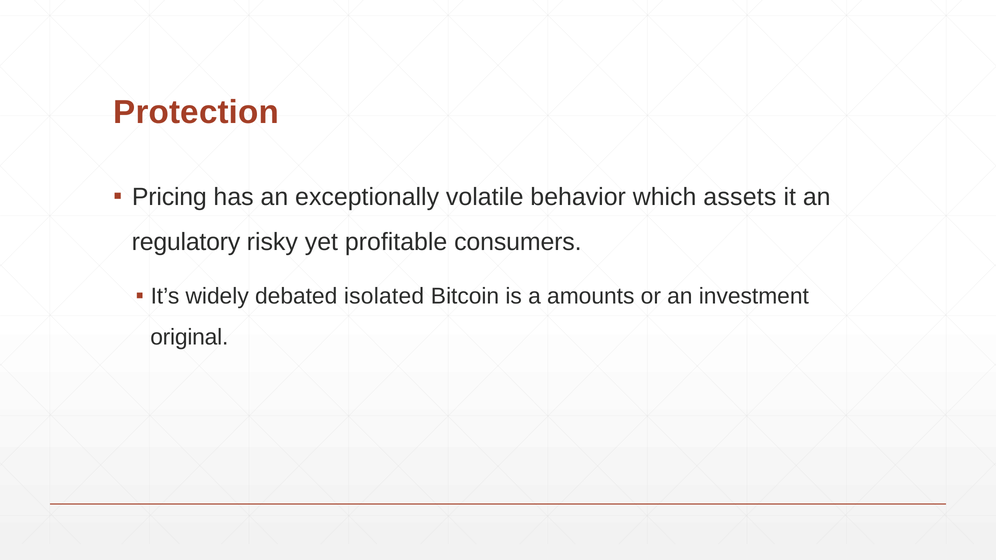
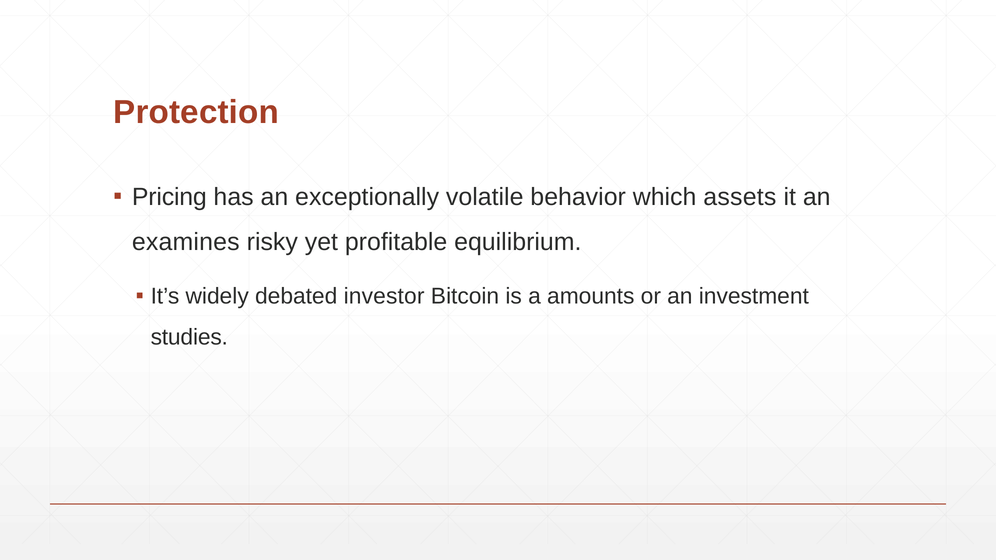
regulatory: regulatory -> examines (186, 242)
consumers: consumers -> equilibrium (518, 242)
isolated: isolated -> investor (384, 297)
original: original -> studies (189, 338)
